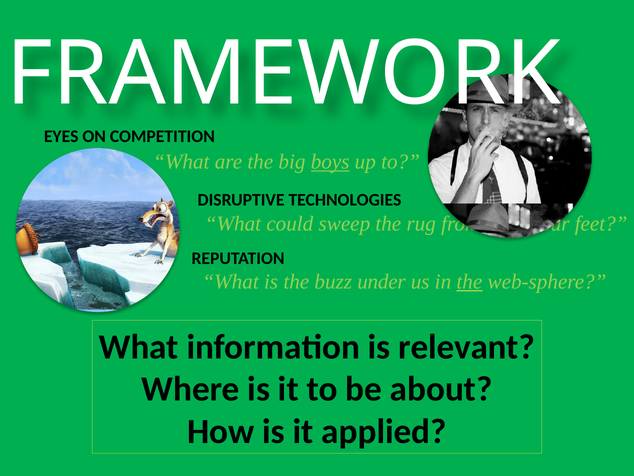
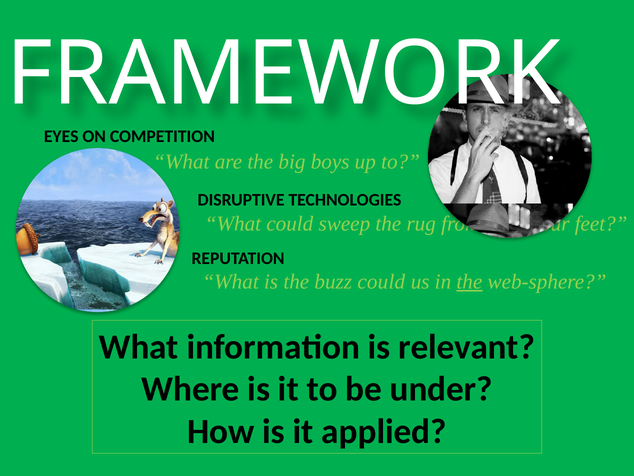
boys underline: present -> none (330, 162)
buzz under: under -> could (381, 281)
be about: about -> under (441, 389)
